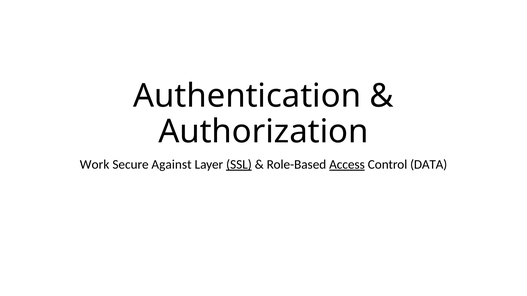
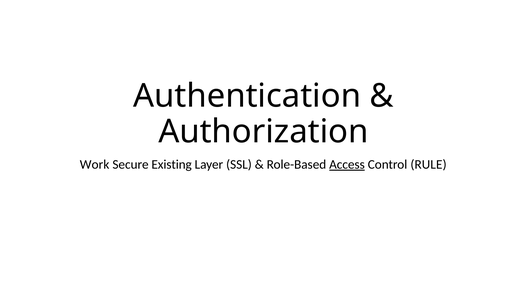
Against: Against -> Existing (172, 165)
SSL underline: present -> none (239, 165)
DATA: DATA -> RULE (429, 165)
